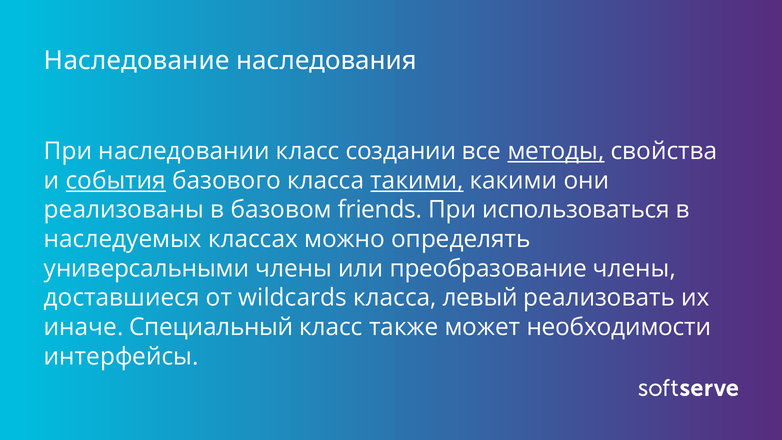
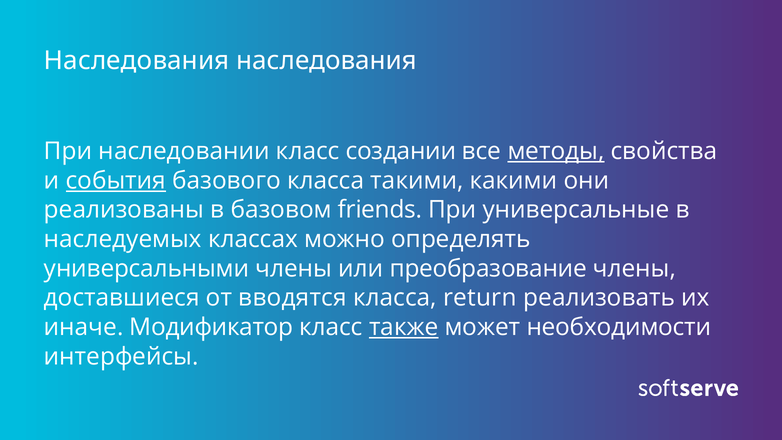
Наследование: Наследование -> Наследования (137, 61)
такими underline: present -> none (417, 181)
использоваться: использоваться -> универсальные (576, 210)
wildcards: wildcards -> вводятся (293, 298)
левый: левый -> return (480, 298)
Специальный: Специальный -> Модификатор (211, 327)
также underline: none -> present (404, 327)
